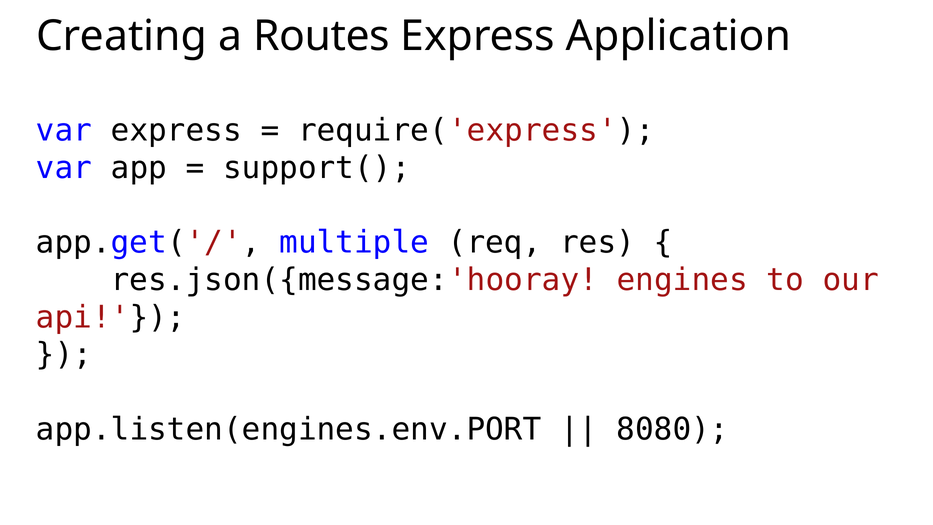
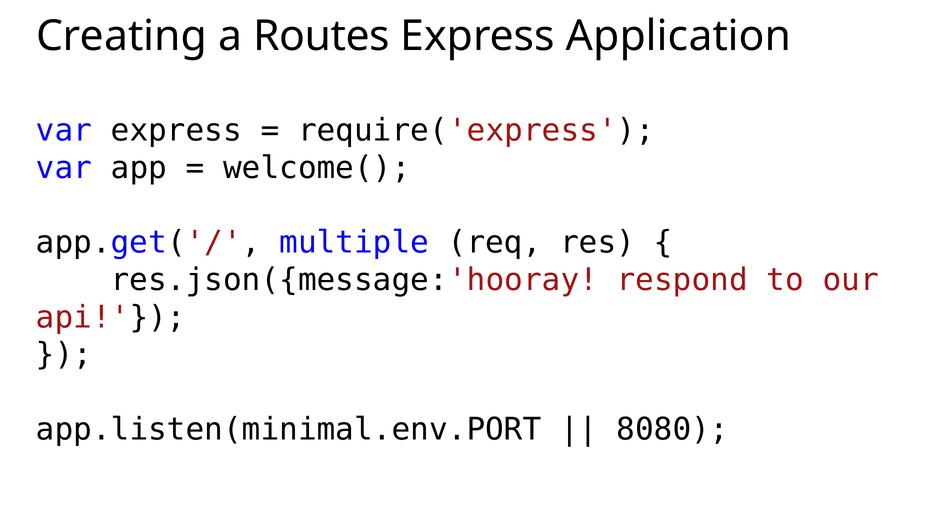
support(: support( -> welcome( (317, 168)
engines: engines -> respond (682, 280)
app.listen(engines.env.PORT: app.listen(engines.env.PORT -> app.listen(minimal.env.PORT (289, 429)
